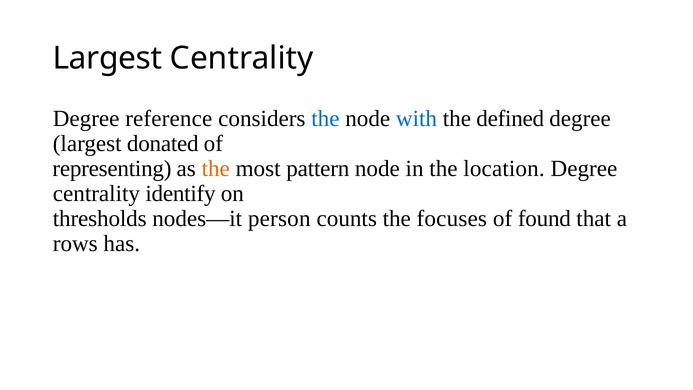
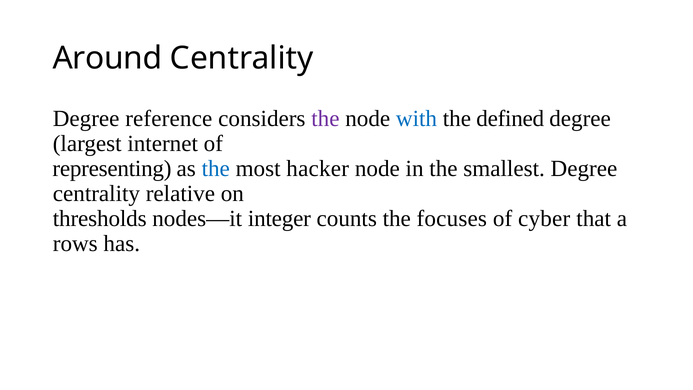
Largest: Largest -> Around (107, 58)
the colour: blue -> purple (325, 119)
donated: donated -> internet (163, 144)
the colour: orange -> blue (216, 169)
pattern: pattern -> hacker (318, 169)
location: location -> smallest (504, 169)
identify: identify -> relative (180, 194)
person: person -> integer (279, 219)
found: found -> cyber (544, 219)
